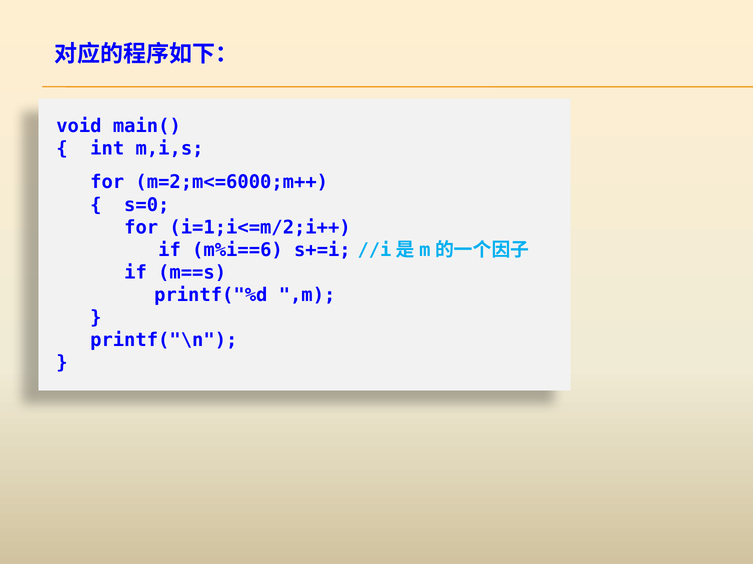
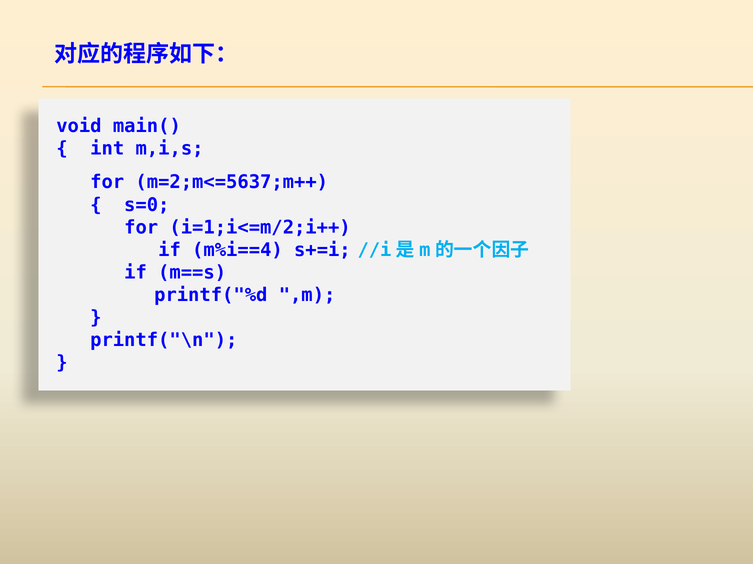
m=2;m<=6000;m++: m=2;m<=6000;m++ -> m=2;m<=5637;m++ (232, 182)
m%i==6: m%i==6 -> m%i==4 (237, 250)
